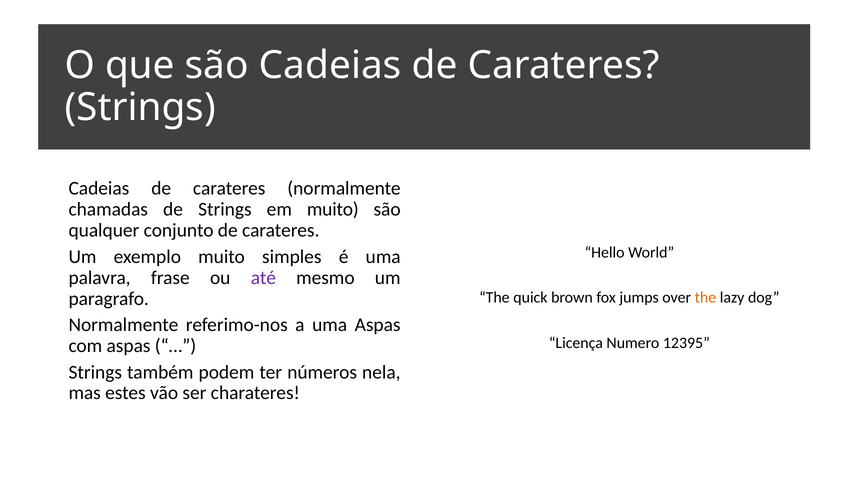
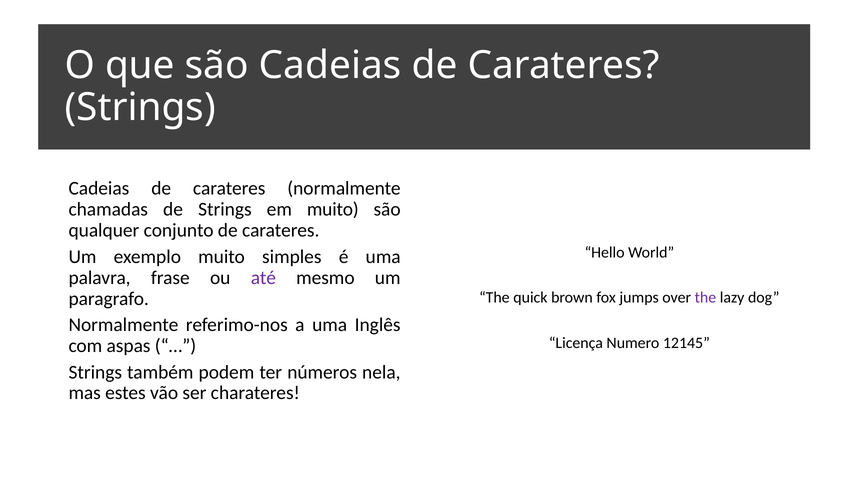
the colour: orange -> purple (705, 298)
uma Aspas: Aspas -> Inglês (378, 325)
12395: 12395 -> 12145 (686, 343)
